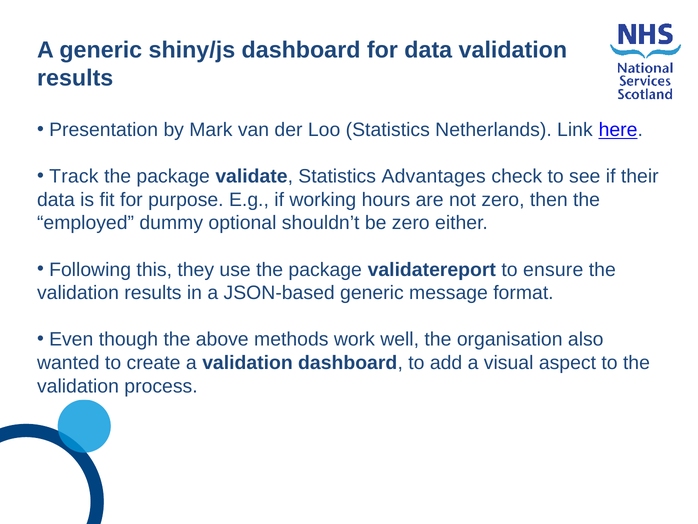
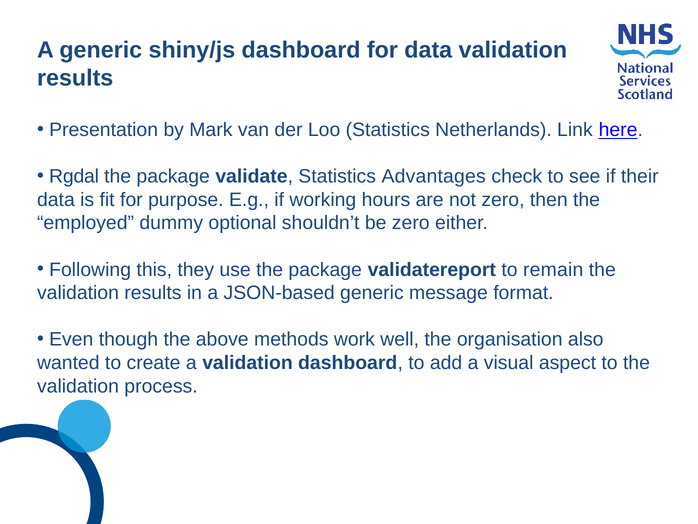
Track: Track -> Rgdal (74, 176)
ensure: ensure -> remain (553, 269)
